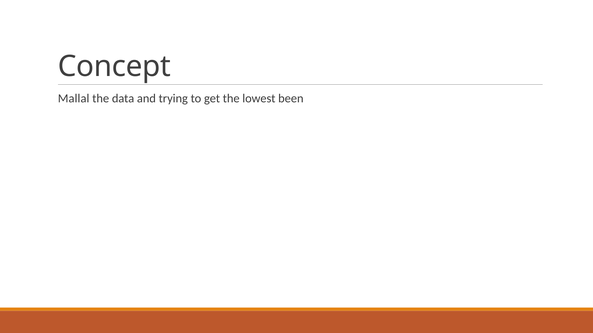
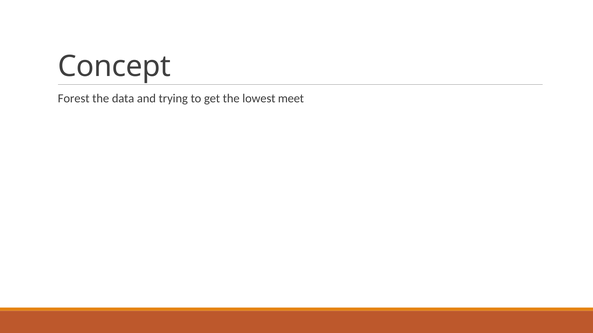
Mallal: Mallal -> Forest (74, 99)
been: been -> meet (291, 99)
